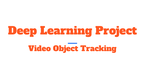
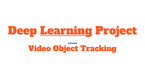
Learning underline: none -> present (66, 31)
